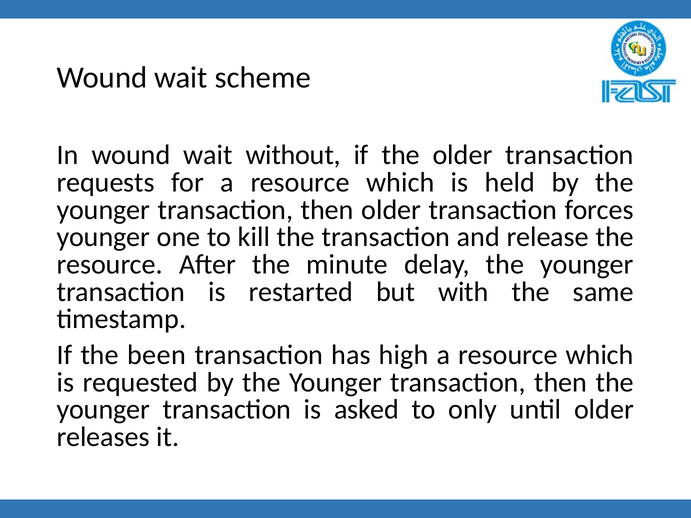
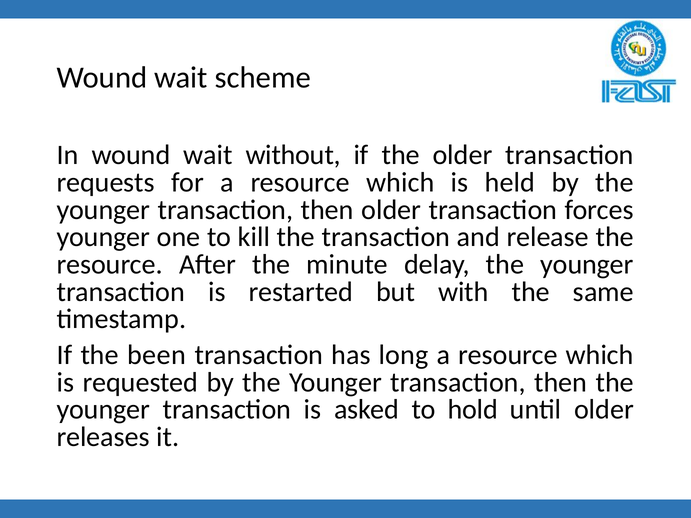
high: high -> long (404, 355)
only: only -> hold (473, 410)
